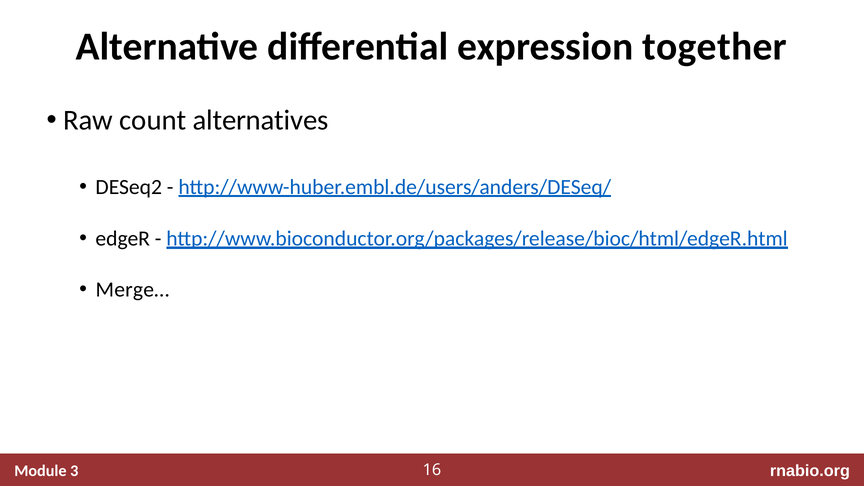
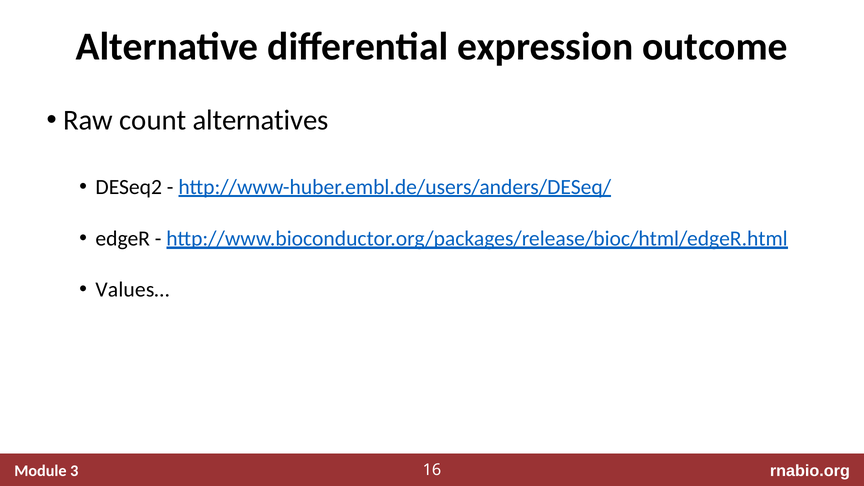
together: together -> outcome (715, 47)
Merge…: Merge… -> Values… (132, 290)
